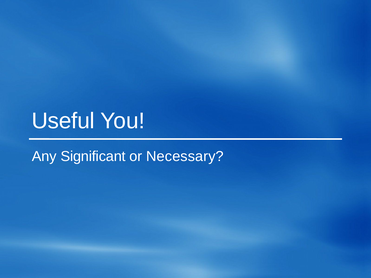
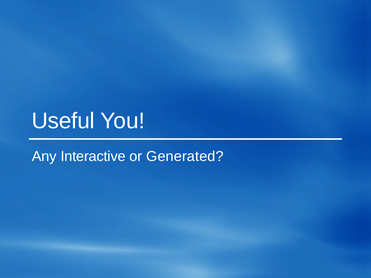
Significant: Significant -> Interactive (93, 156)
Necessary: Necessary -> Generated (185, 156)
